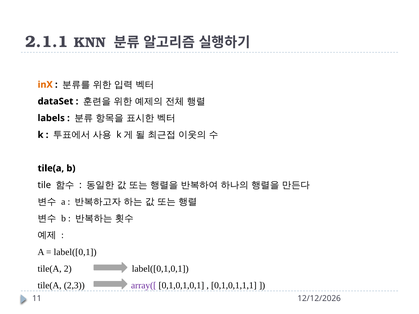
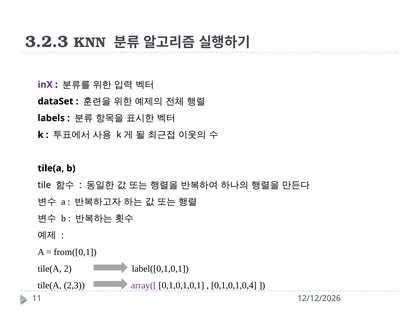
2.1.1: 2.1.1 -> 3.2.3 (47, 42)
inX colour: orange -> purple (45, 85)
label([0,1: label([0,1 -> from([0,1 (75, 252)
0,1,0,1,1,1: 0,1,0,1,1,1 -> 0,1,0,1,0,4 (234, 286)
